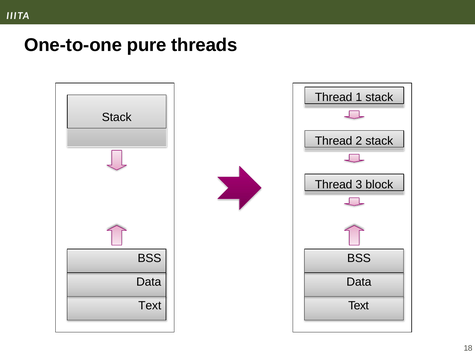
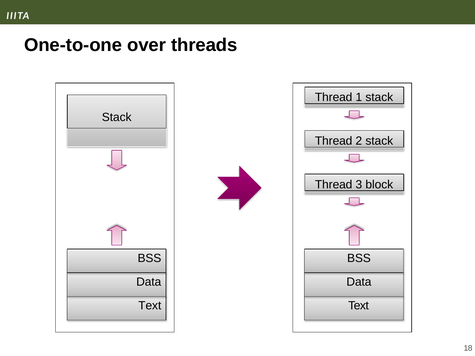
pure: pure -> over (147, 45)
